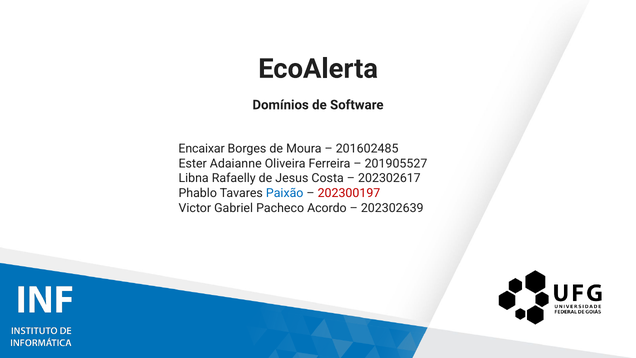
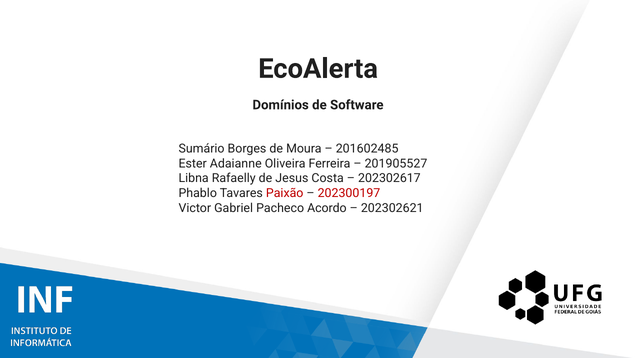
Encaixar: Encaixar -> Sumário (202, 149)
Paixão colour: blue -> red (285, 193)
202302639: 202302639 -> 202302621 (392, 208)
